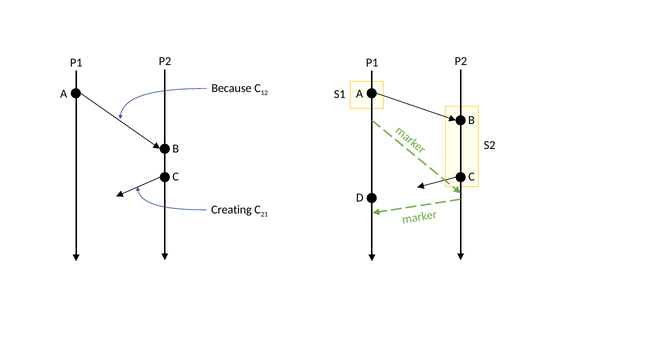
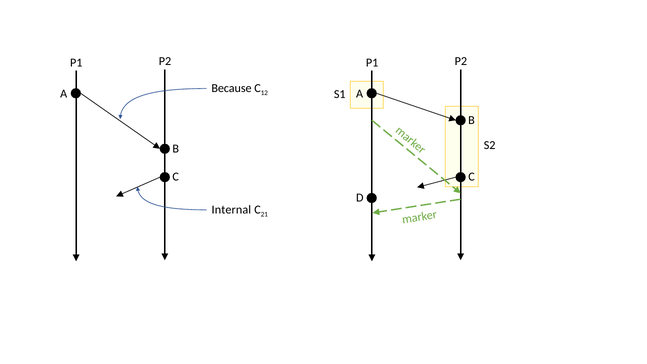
Creating: Creating -> Internal (231, 210)
